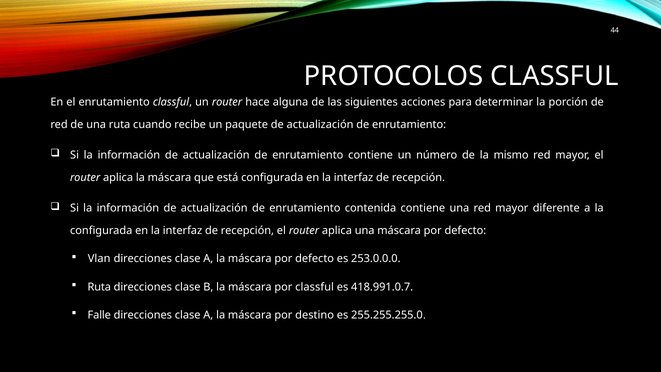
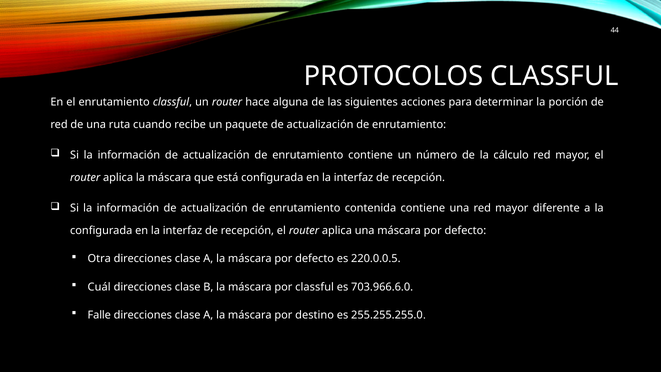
mismo: mismo -> cálculo (511, 155)
Vlan: Vlan -> Otra (99, 259)
253.0.0.0: 253.0.0.0 -> 220.0.0.5 (376, 259)
Ruta: Ruta -> Cuál (99, 287)
418.991.0.7: 418.991.0.7 -> 703.966.6.0 (382, 287)
